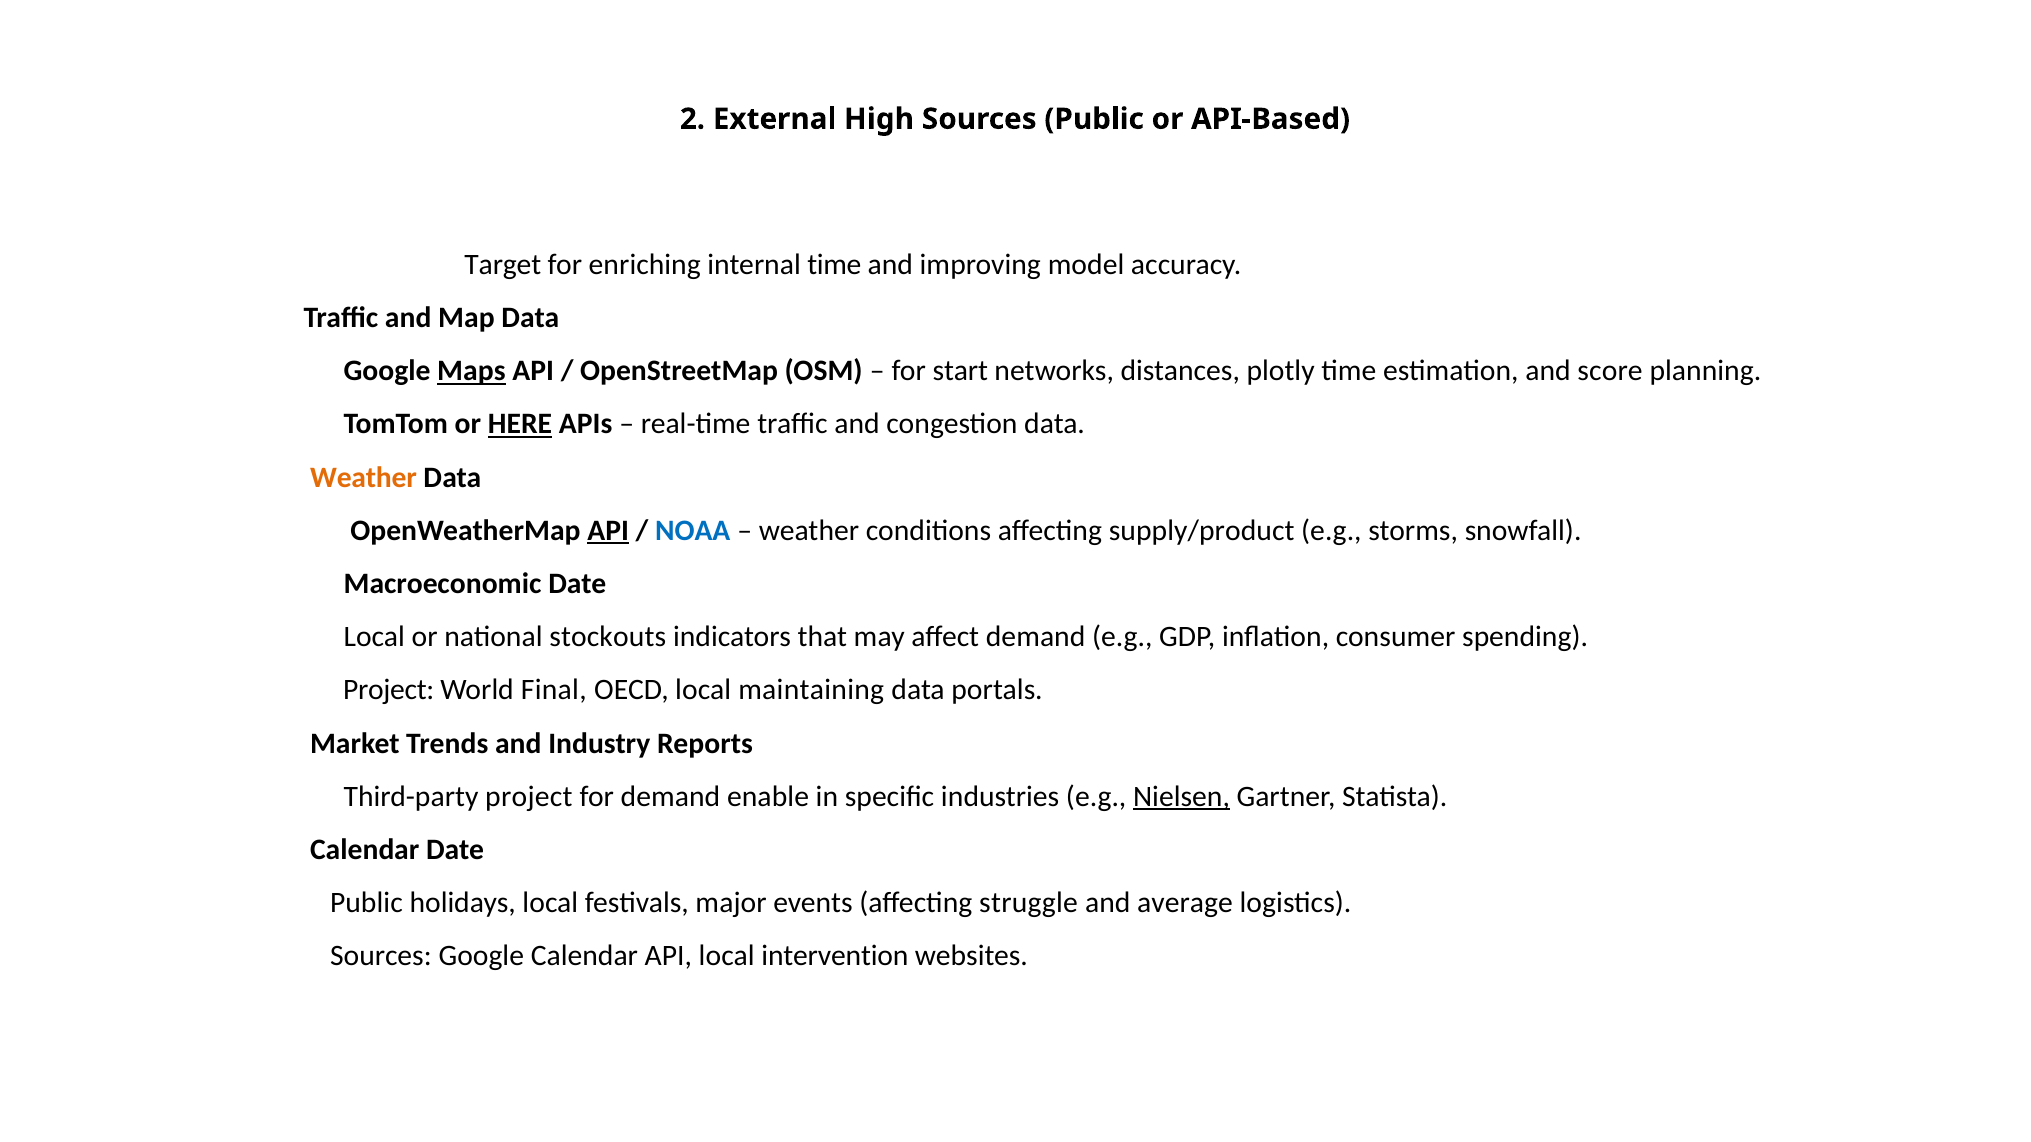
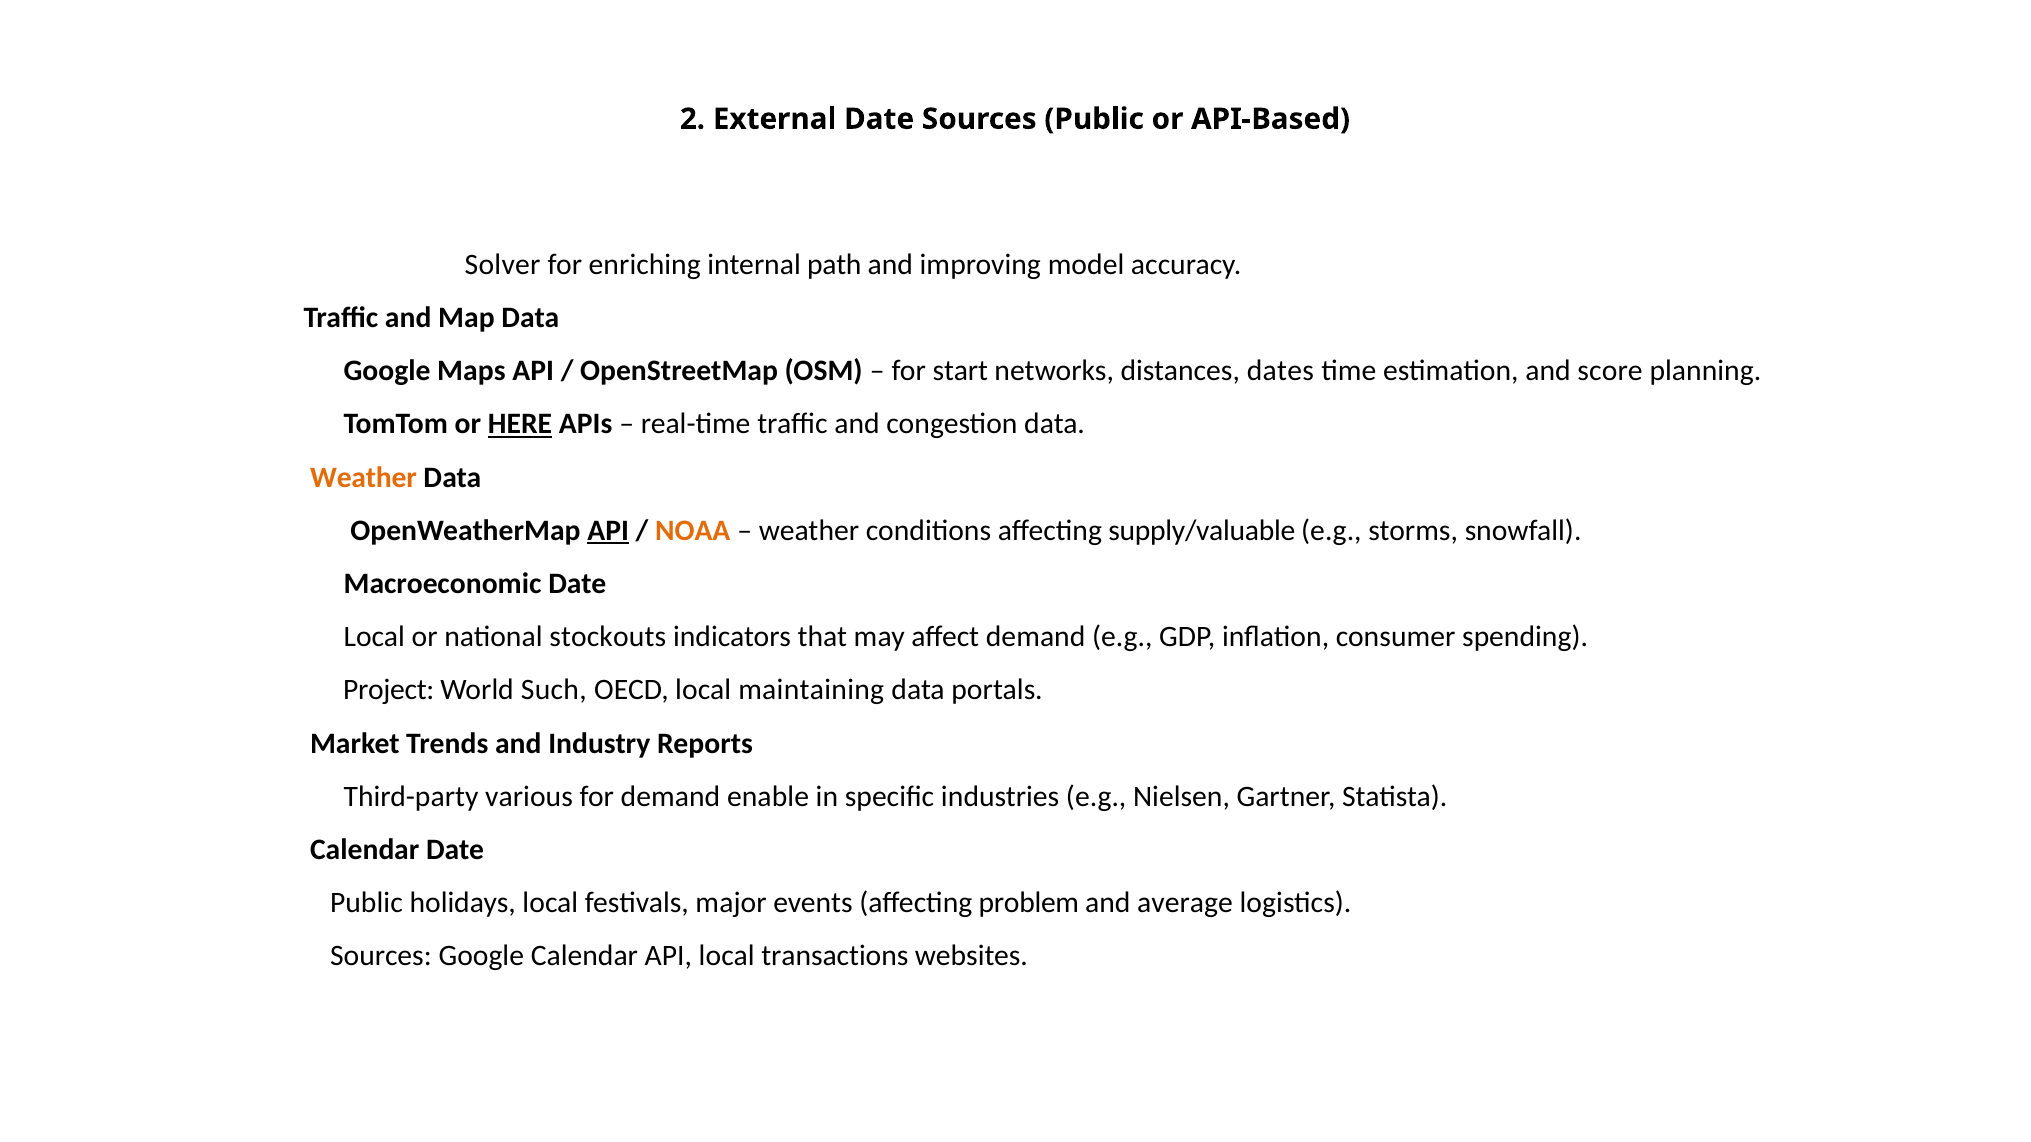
External High: High -> Date (879, 119)
Target: Target -> Solver (503, 265)
internal time: time -> path (834, 265)
Maps underline: present -> none (471, 371)
plotly: plotly -> dates (1280, 371)
NOAA colour: blue -> orange (693, 531)
supply/product: supply/product -> supply/valuable (1202, 531)
Final: Final -> Such (554, 690)
Third-party project: project -> various (529, 797)
Nielsen underline: present -> none (1182, 797)
struggle: struggle -> problem (1029, 903)
intervention: intervention -> transactions (835, 956)
